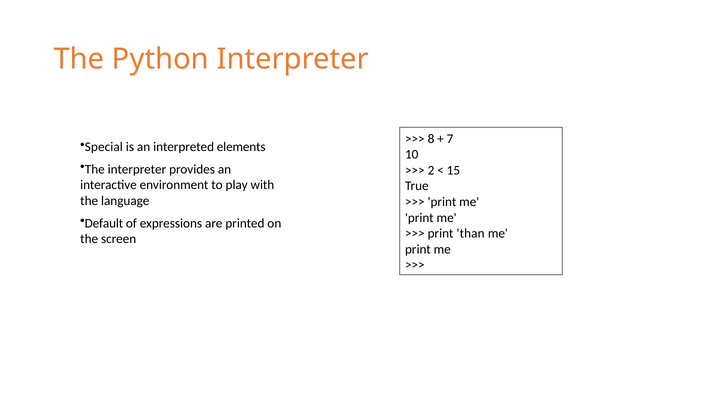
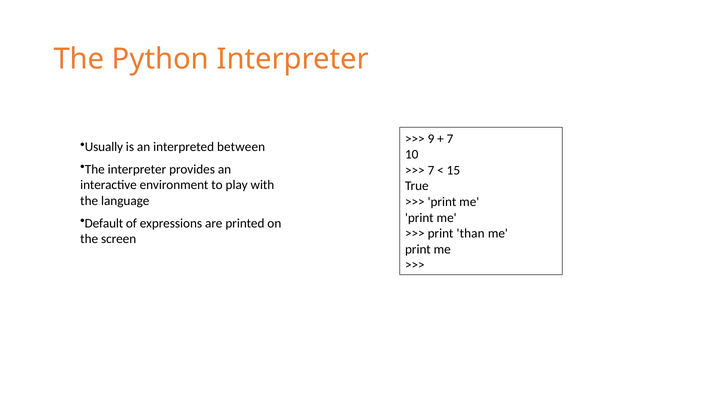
8: 8 -> 9 (431, 139)
Special: Special -> Usually (104, 147)
elements: elements -> between (241, 147)
2: 2 -> 7 (431, 170)
